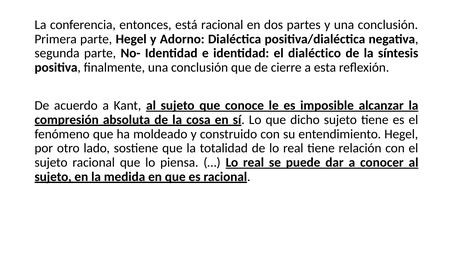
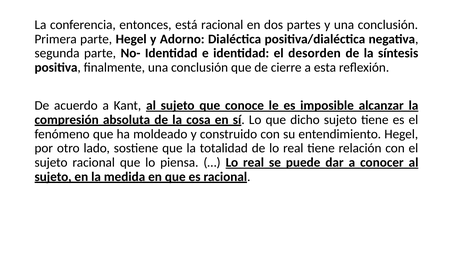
dialéctico: dialéctico -> desorden (314, 53)
